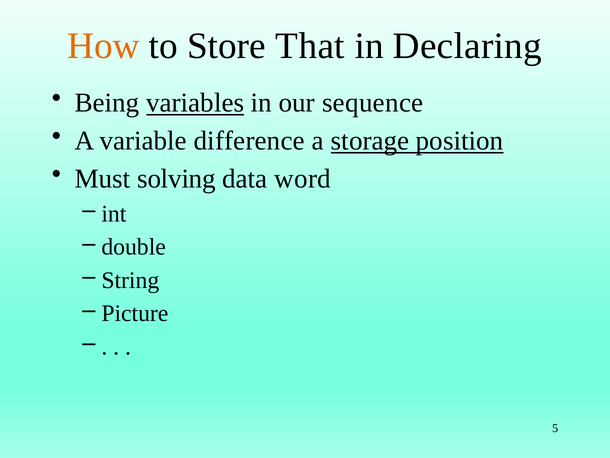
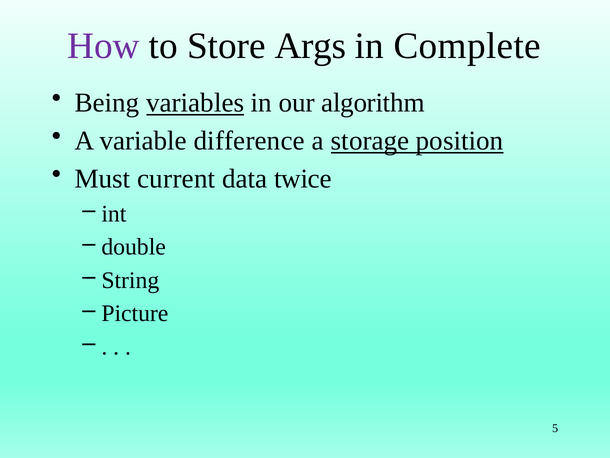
How colour: orange -> purple (103, 46)
That: That -> Args (310, 46)
Declaring: Declaring -> Complete (467, 46)
sequence: sequence -> algorithm (373, 103)
solving: solving -> current (176, 178)
word: word -> twice (303, 178)
